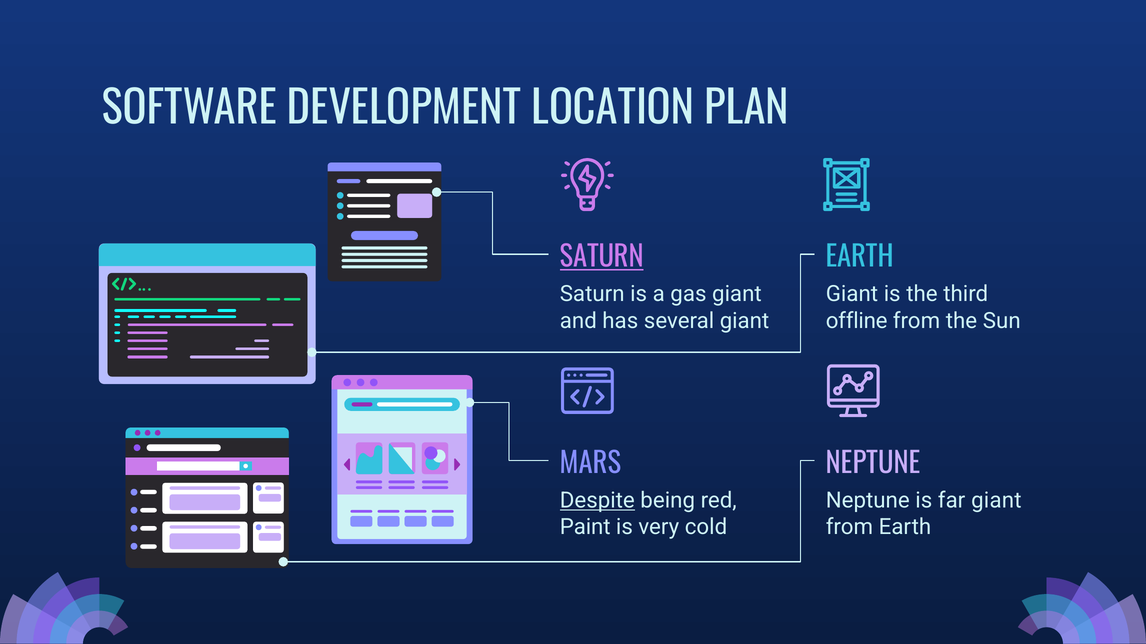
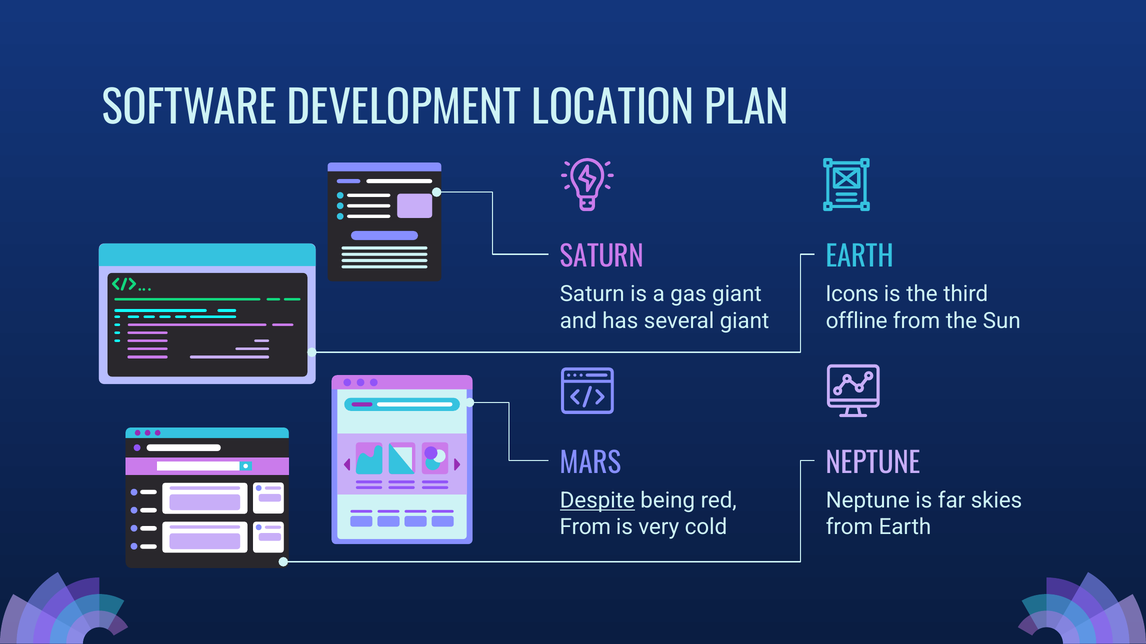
SATURN underline: present -> none (602, 258)
Giant: Giant -> Icons (852, 294)
far giant: giant -> skies (997, 501)
Paint: Paint -> From (585, 528)
